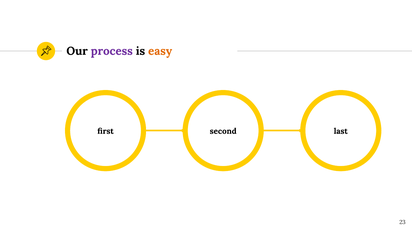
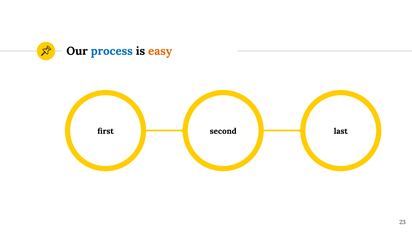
process colour: purple -> blue (112, 51)
